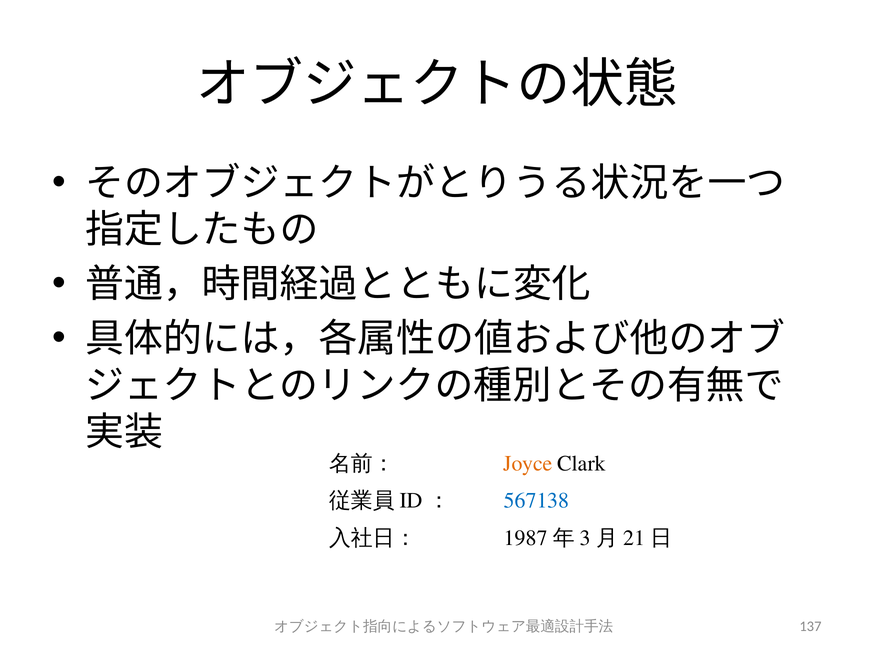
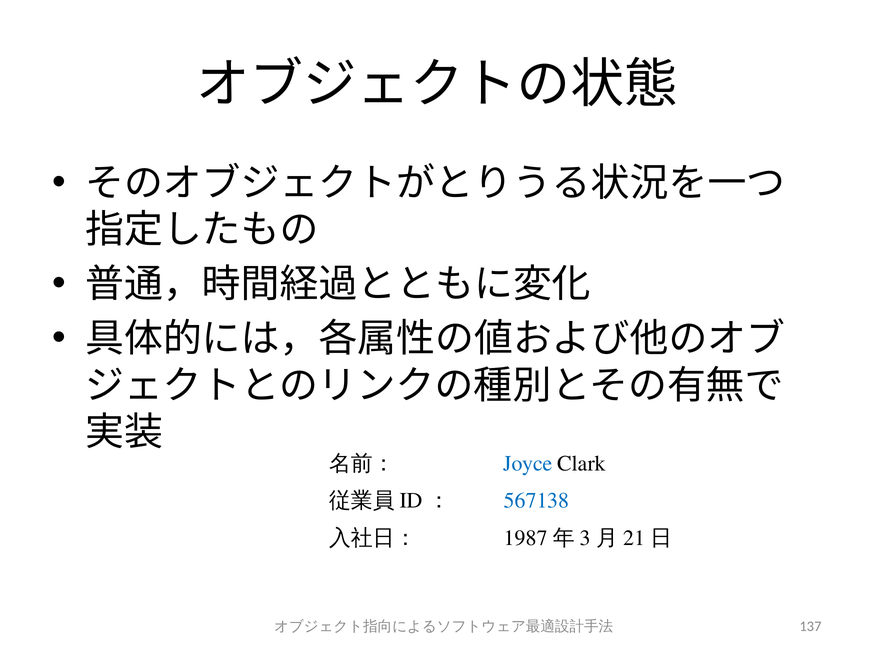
Joyce colour: orange -> blue (528, 463)
